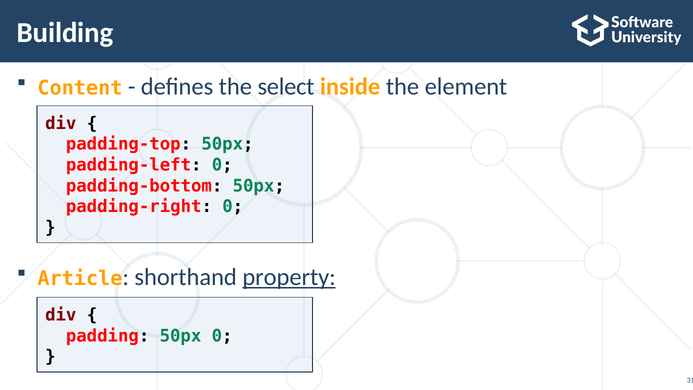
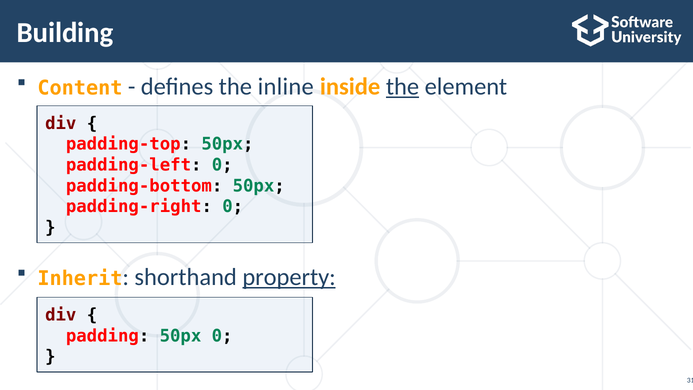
select: select -> inline (286, 86)
the underline: none -> present (402, 86)
Article: Article -> Inherit (80, 278)
